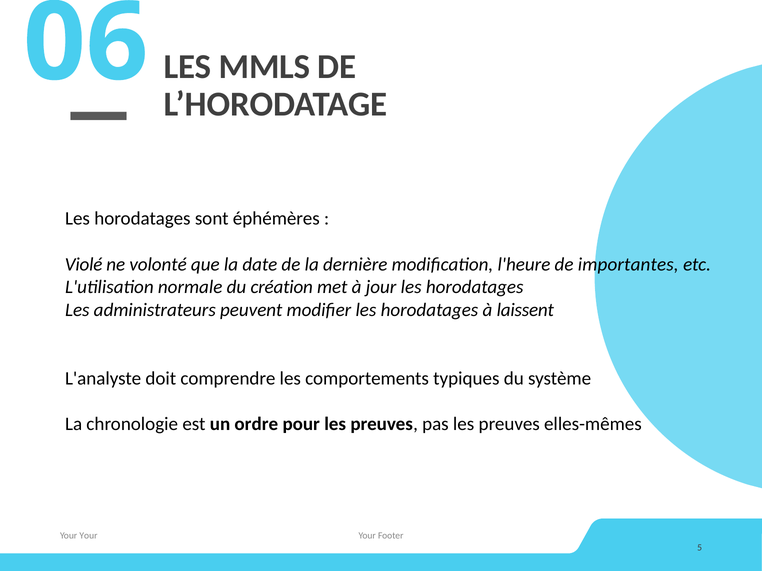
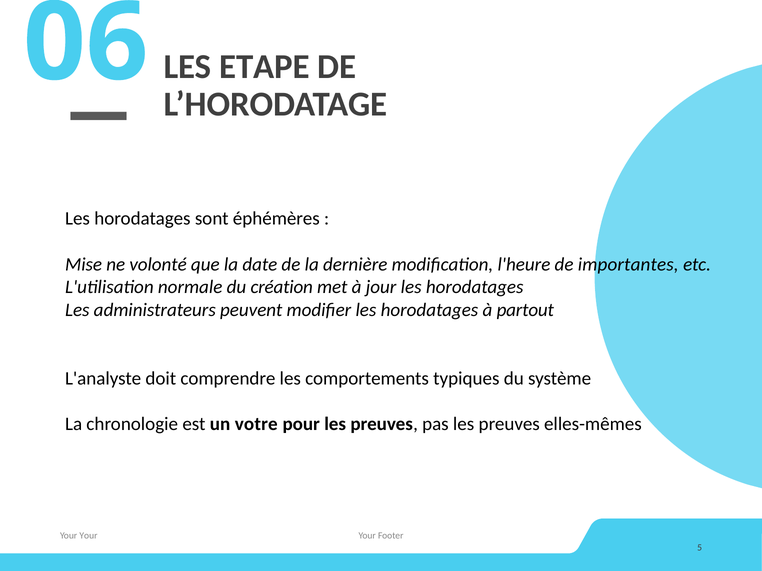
MMLS: MMLS -> ETAPE (265, 67)
Violé: Violé -> Mise (84, 264)
laissent: laissent -> partout (525, 310)
ordre: ordre -> votre (256, 425)
